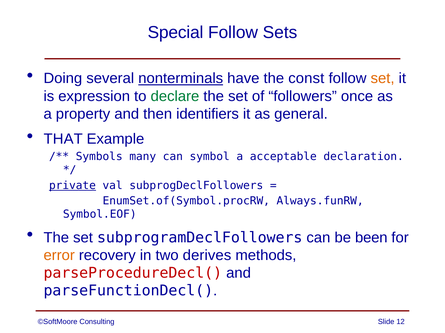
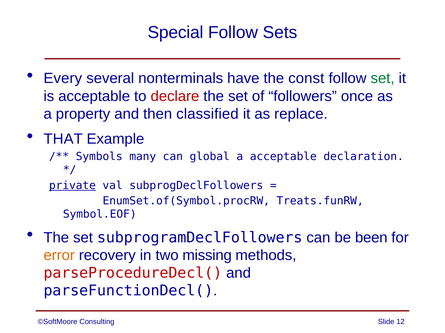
Doing: Doing -> Every (63, 79)
nonterminals underline: present -> none (181, 79)
set colour: orange -> green (383, 79)
is expression: expression -> acceptable (94, 96)
declare colour: green -> red (175, 96)
identifiers: identifiers -> classified (207, 114)
general: general -> replace (301, 114)
symbol: symbol -> global (210, 157)
Always.funRW: Always.funRW -> Treats.funRW (320, 201)
derives: derives -> missing (207, 256)
